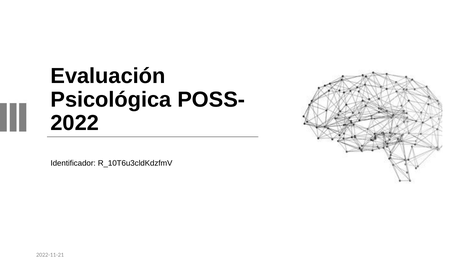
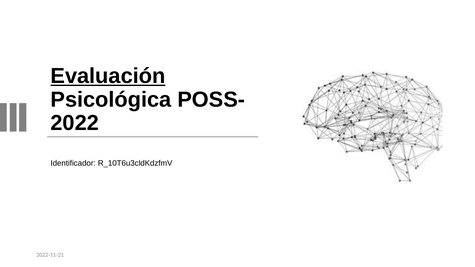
Evaluación underline: none -> present (108, 76)
